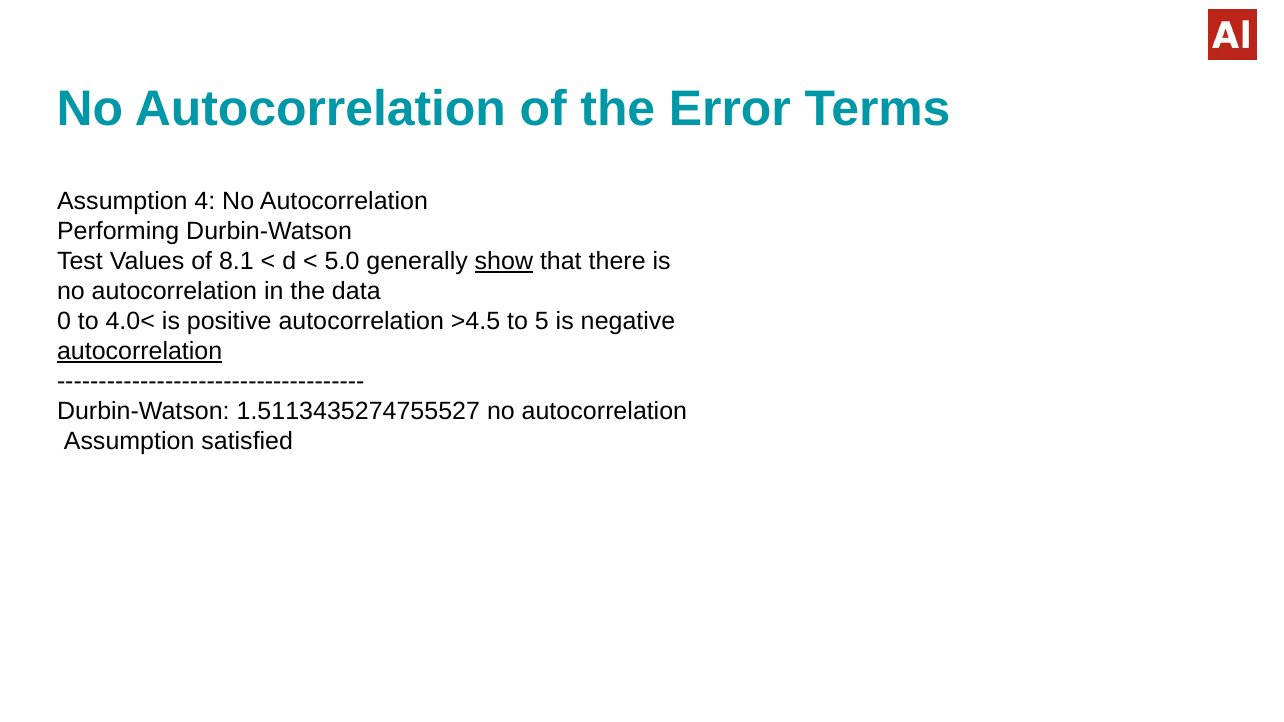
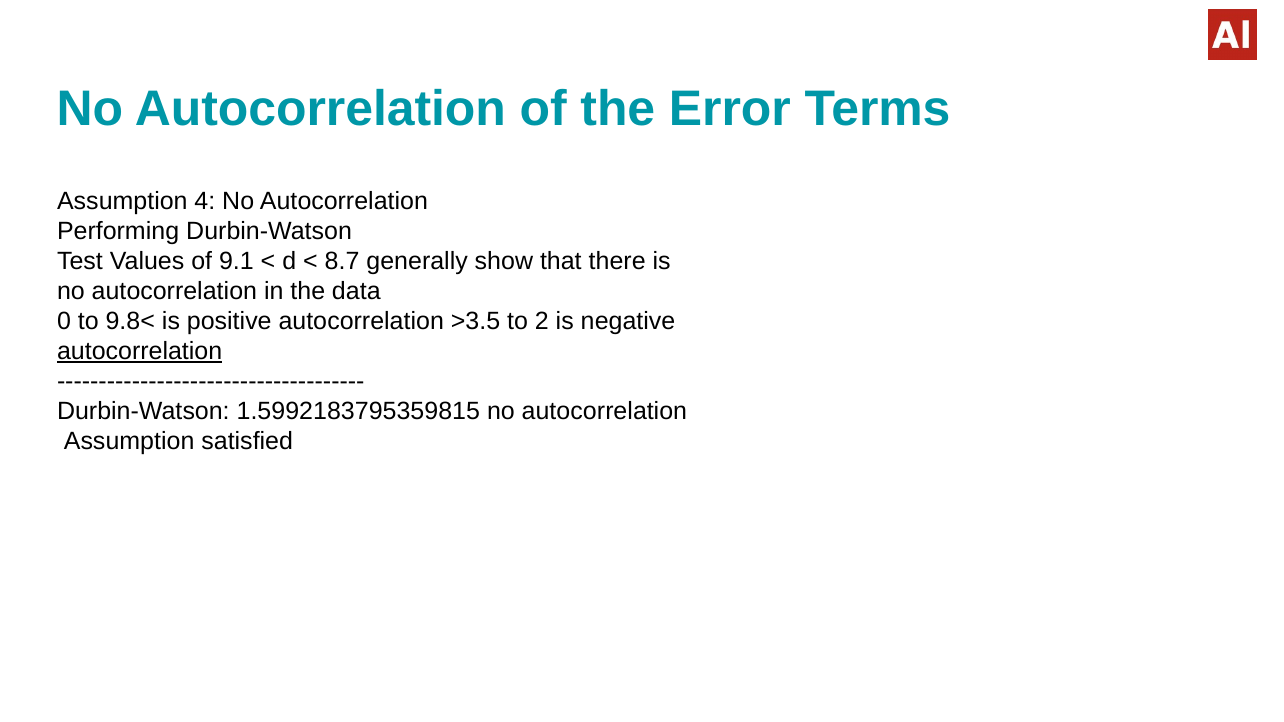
8.1: 8.1 -> 9.1 (236, 261)
5.0: 5.0 -> 8.7 (342, 261)
show underline: present -> none (504, 261)
4.0<: 4.0< -> 9.8< (130, 321)
>4.5: >4.5 -> >3.5 (475, 321)
5: 5 -> 2 (542, 321)
1.5113435274755527: 1.5113435274755527 -> 1.5992183795359815 (358, 411)
